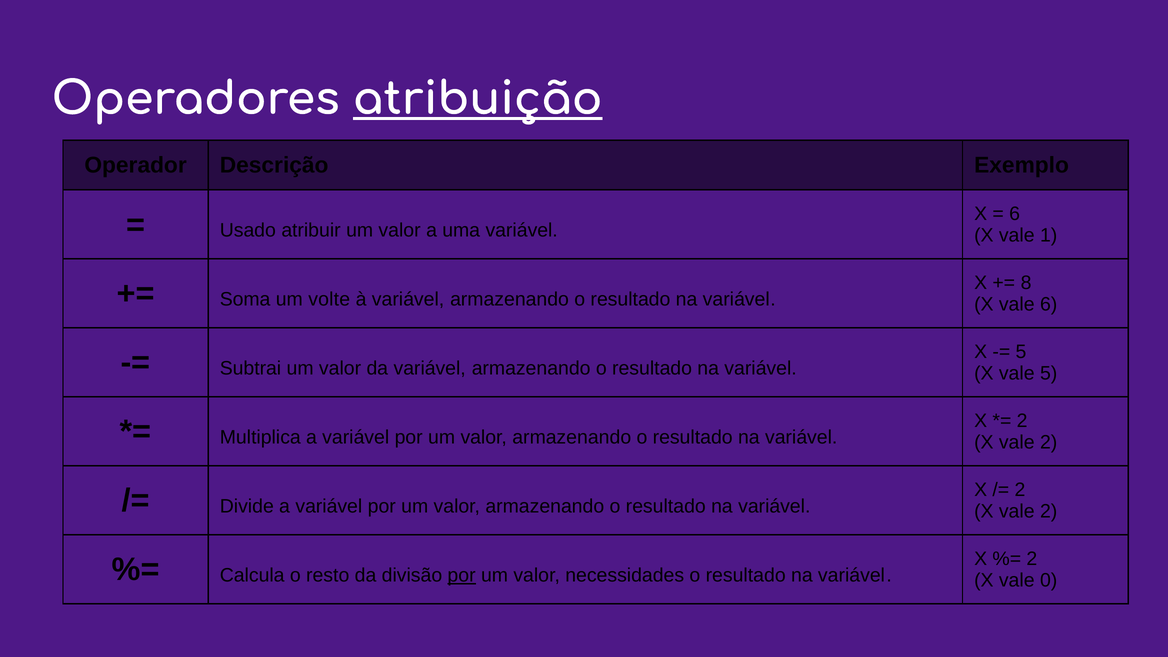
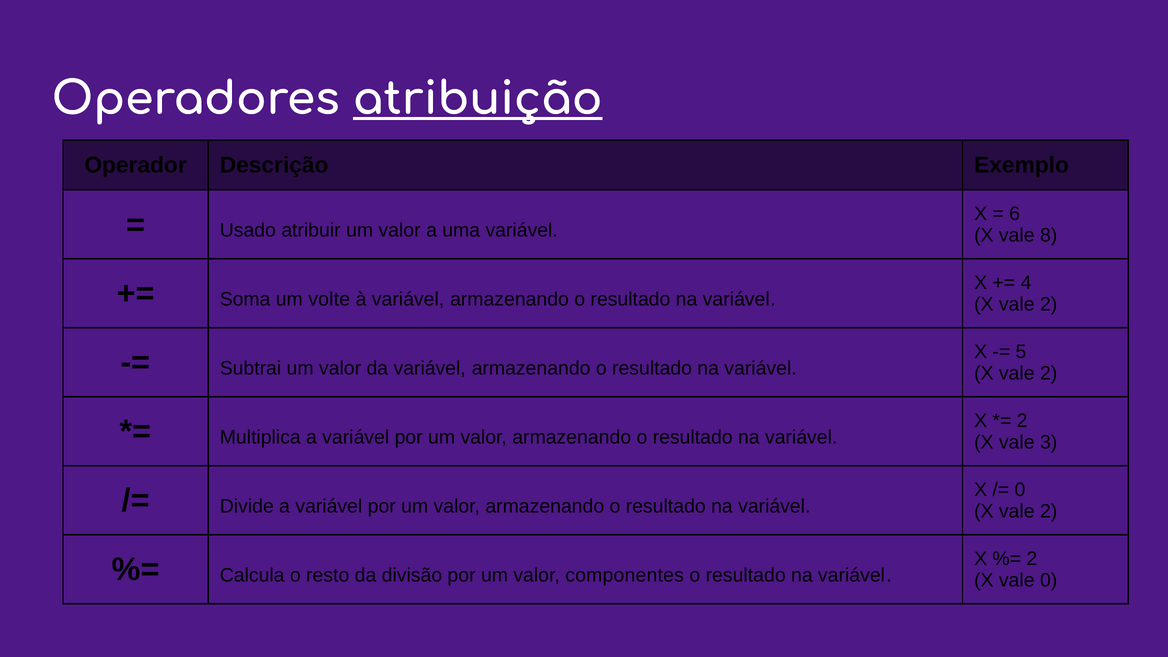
1: 1 -> 8 (1049, 236)
8: 8 -> 4 (1026, 283)
6: 6 -> 2 (1049, 305)
5: 5 -> 2 (1049, 374)
2: 2 -> 3 (1049, 442)
2: 2 -> 0 (1020, 490)
por underline: present -> none (462, 575)
necessidades: necessidades -> componentes (625, 575)
